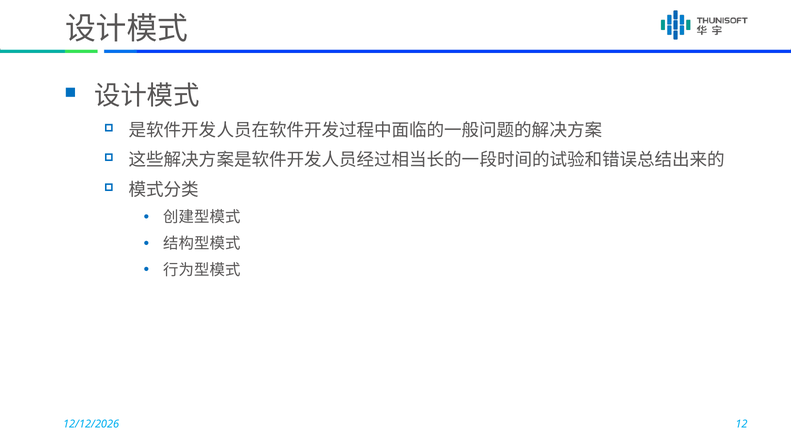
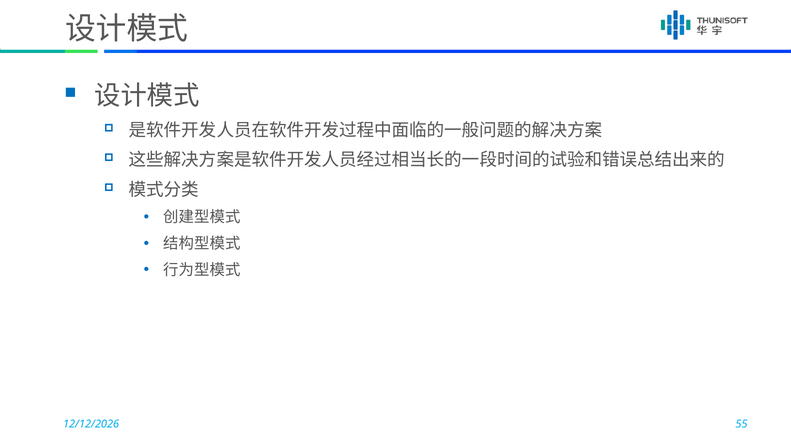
12: 12 -> 55 (741, 424)
